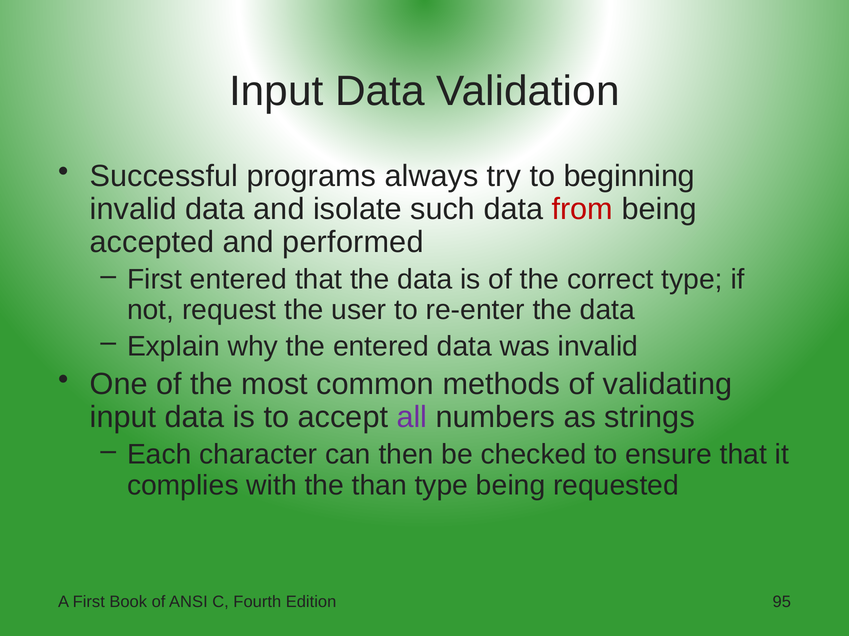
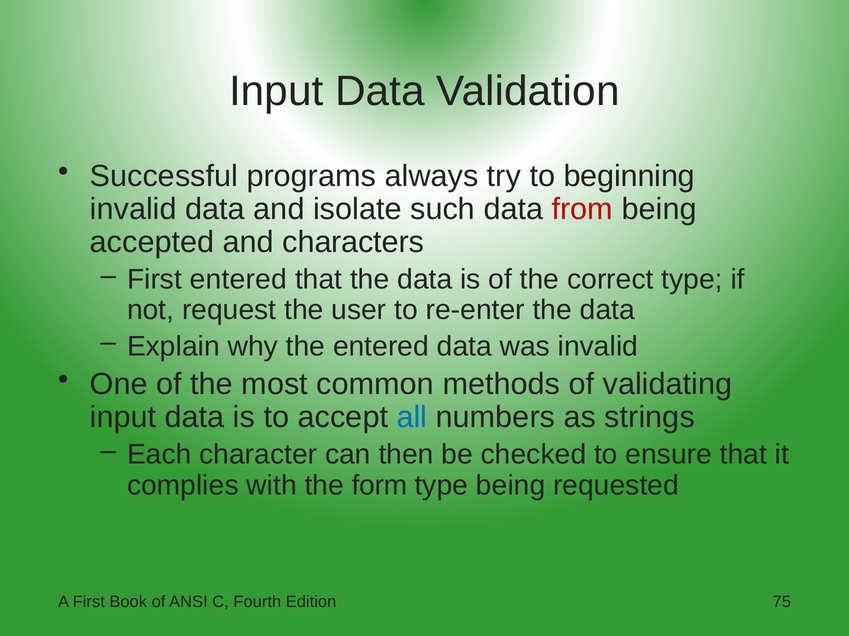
performed: performed -> characters (353, 242)
all colour: purple -> blue (412, 418)
than: than -> form (379, 486)
95: 95 -> 75 (782, 603)
